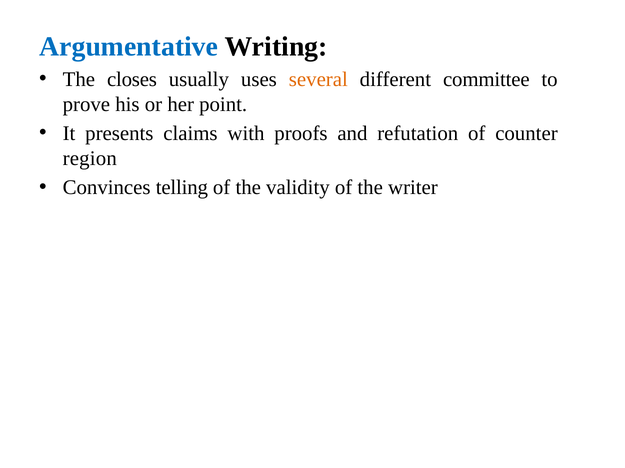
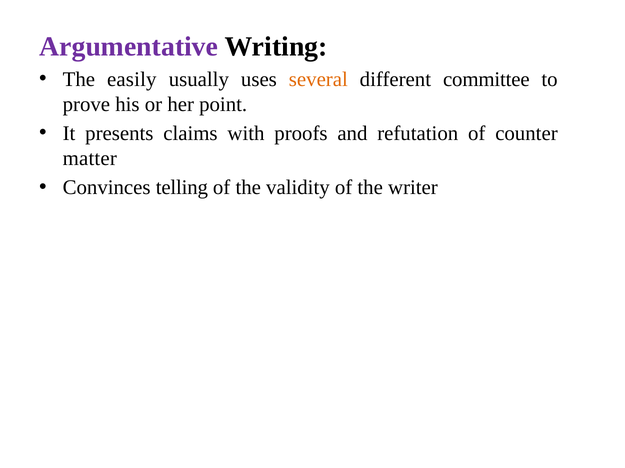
Argumentative colour: blue -> purple (129, 46)
closes: closes -> easily (132, 79)
region: region -> matter (90, 158)
